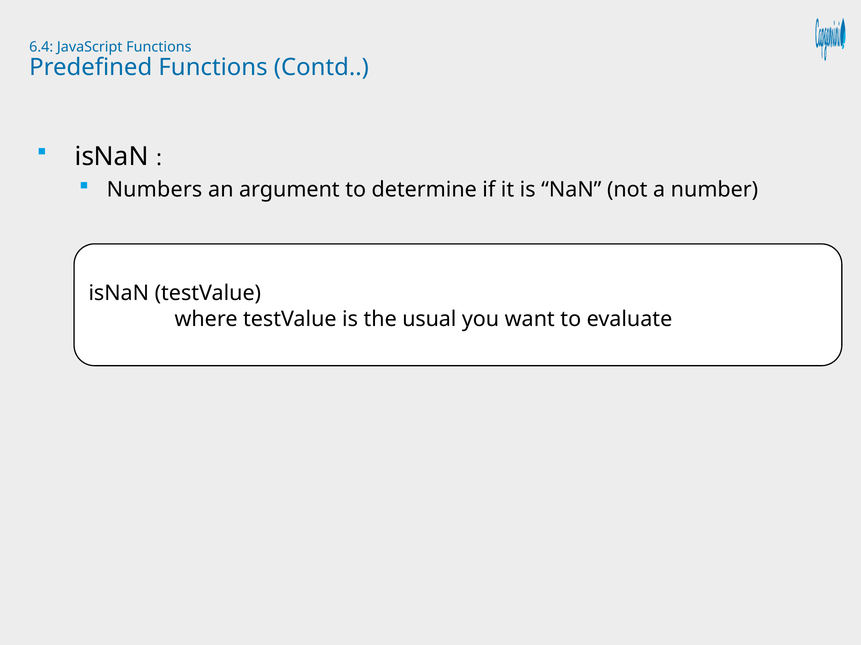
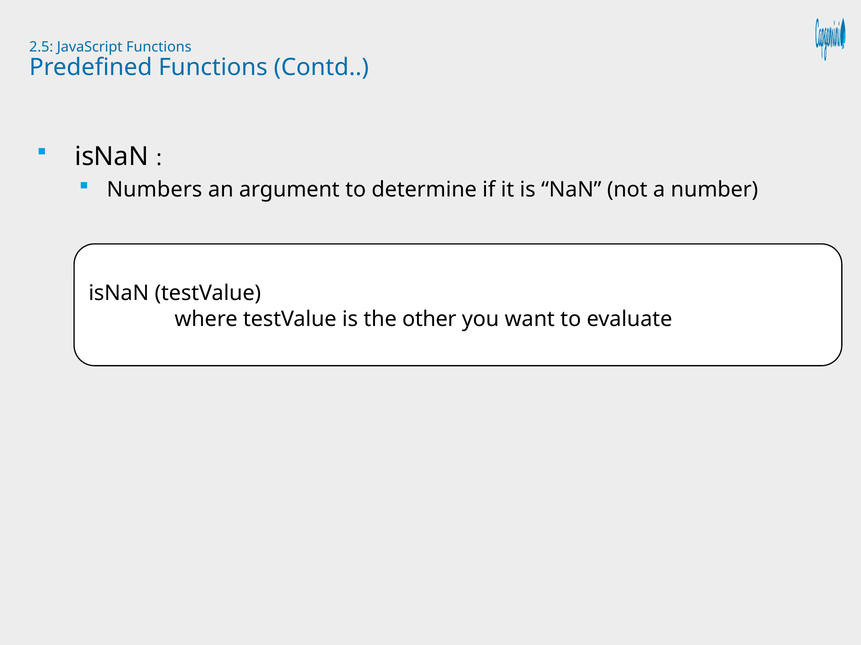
6.4: 6.4 -> 2.5 (41, 47)
usual: usual -> other (429, 320)
